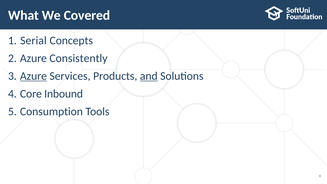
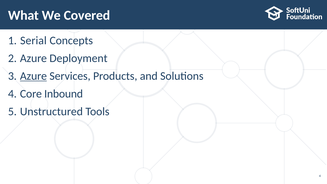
Consistently: Consistently -> Deployment (78, 58)
and underline: present -> none (149, 76)
Consumption: Consumption -> Unstructured (51, 111)
